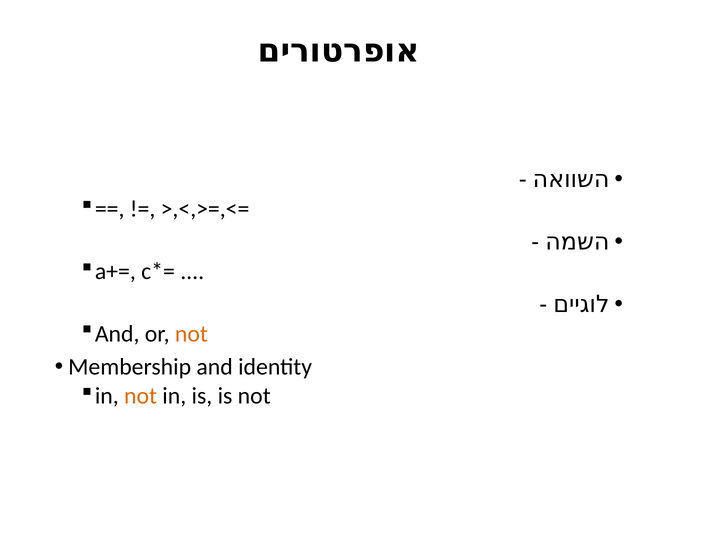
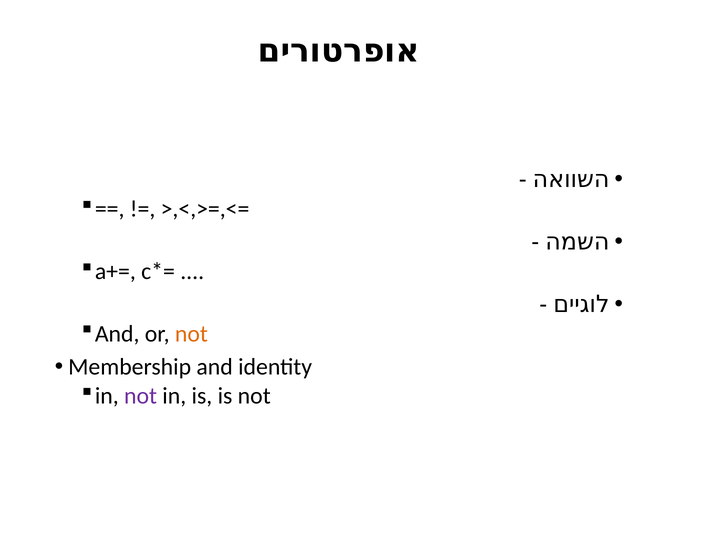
not colour: orange -> purple (141, 396)
